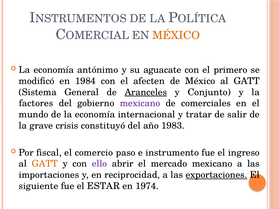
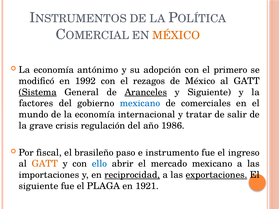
aguacate: aguacate -> adopción (162, 70)
1984: 1984 -> 1992 (85, 81)
afecten: afecten -> rezagos (149, 81)
Sistema underline: none -> present (38, 92)
y Conjunto: Conjunto -> Siguiente (209, 92)
mexicano colour: purple -> blue (140, 103)
constituyó: constituyó -> regulación (103, 126)
1983: 1983 -> 1986 (173, 126)
comercio: comercio -> brasileño (94, 153)
ello colour: purple -> blue (99, 164)
reciprocidad underline: none -> present (132, 175)
ESTAR: ESTAR -> PLAGA (103, 186)
1974: 1974 -> 1921 (147, 186)
